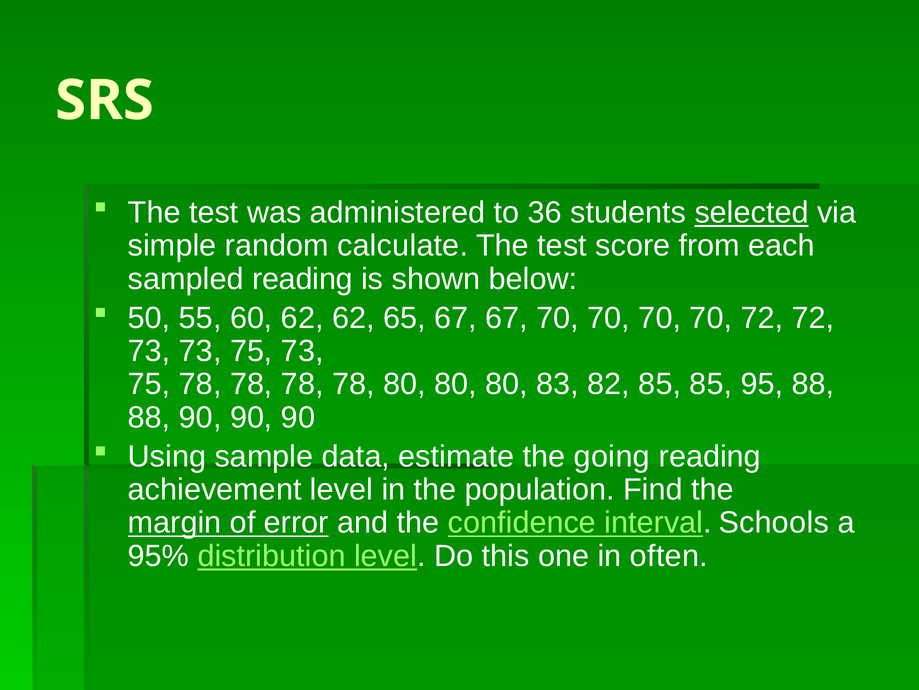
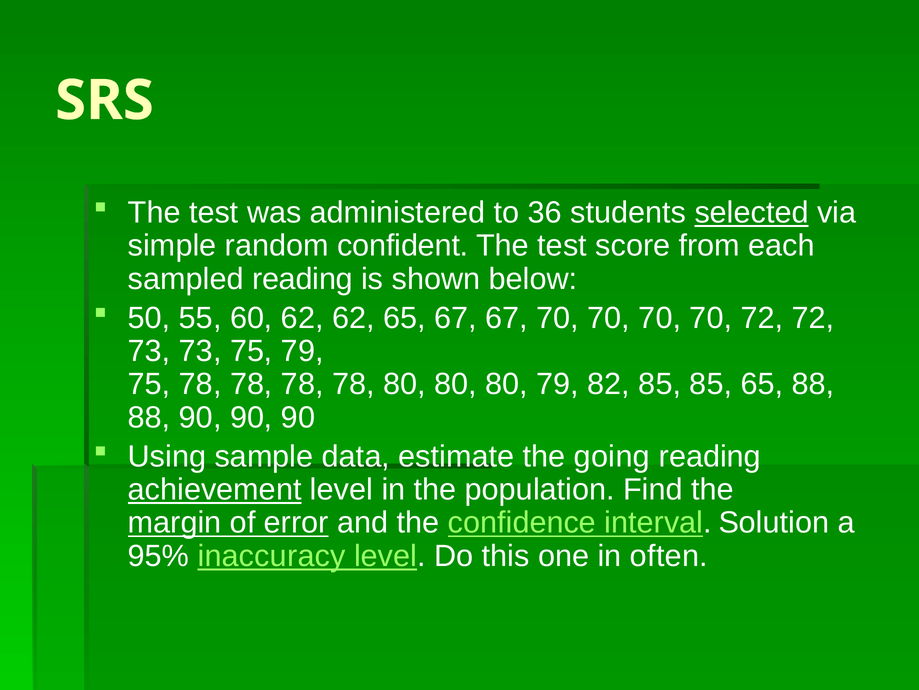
calculate: calculate -> confident (403, 246)
75 73: 73 -> 79 (302, 351)
80 83: 83 -> 79 (558, 384)
85 95: 95 -> 65 (762, 384)
achievement underline: none -> present (215, 489)
Schools: Schools -> Solution (774, 522)
distribution: distribution -> inaccuracy (272, 555)
